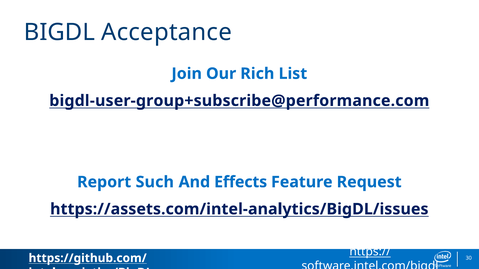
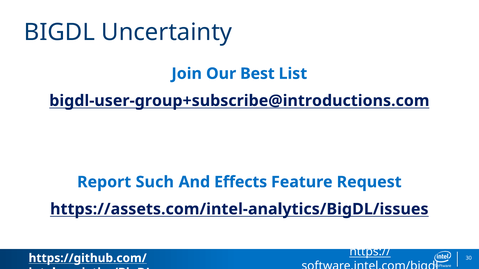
Acceptance: Acceptance -> Uncertainty (167, 32)
Rich: Rich -> Best (257, 74)
bigdl-user-group+subscribe@performance.com: bigdl-user-group+subscribe@performance.com -> bigdl-user-group+subscribe@introductions.com (239, 101)
